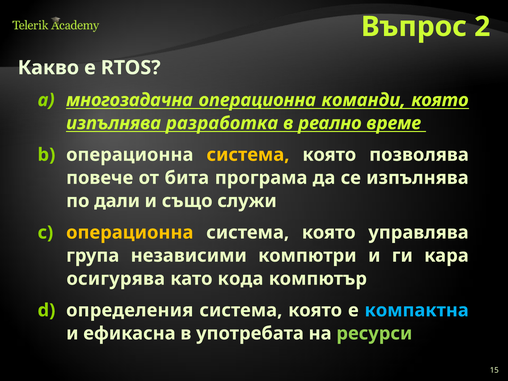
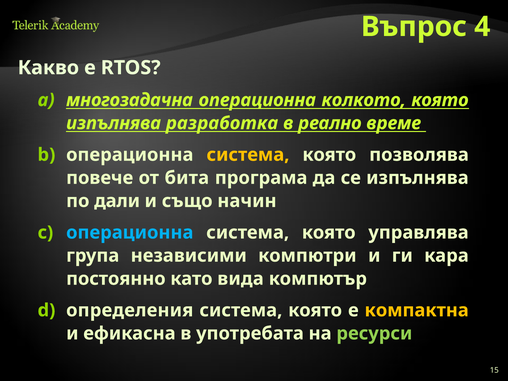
2: 2 -> 4 (482, 27)
команди: команди -> колкото (364, 100)
служи: служи -> начин (247, 201)
операционна colour: yellow -> light blue (130, 233)
осигурява: осигурява -> постоянно (116, 279)
кода: кода -> вида (240, 279)
компактна colour: light blue -> yellow (417, 310)
